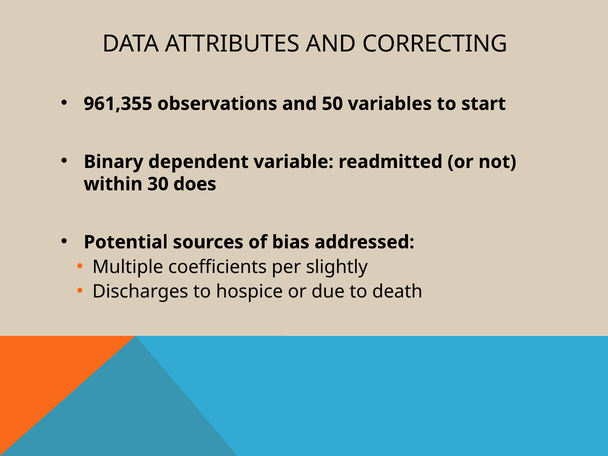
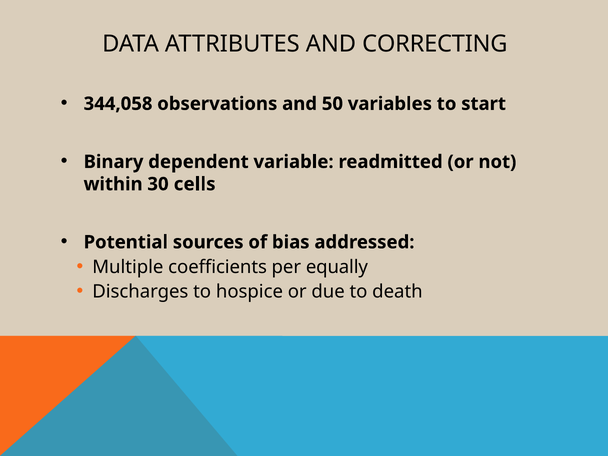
961,355: 961,355 -> 344,058 (118, 104)
does: does -> cells (195, 184)
slightly: slightly -> equally (337, 267)
